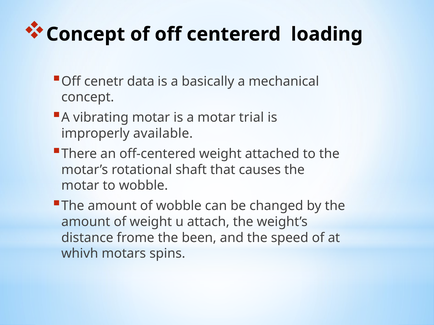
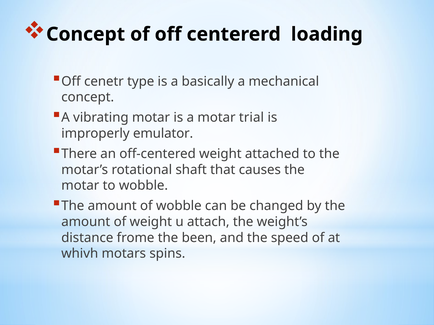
data: data -> type (141, 82)
available: available -> emulator (163, 134)
